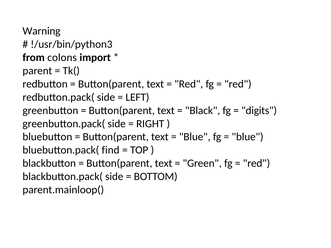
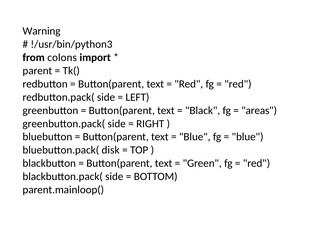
digits: digits -> areas (259, 111)
find: find -> disk (111, 150)
